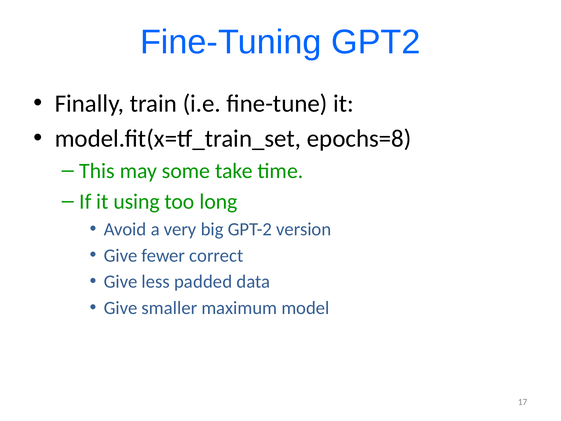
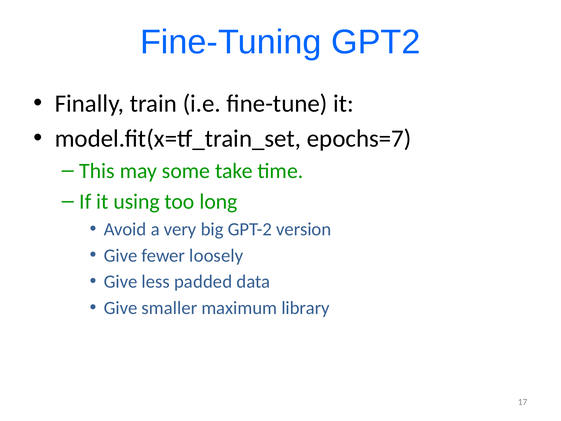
epochs=8: epochs=8 -> epochs=7 (359, 139)
correct: correct -> loosely (216, 255)
model: model -> library (305, 308)
